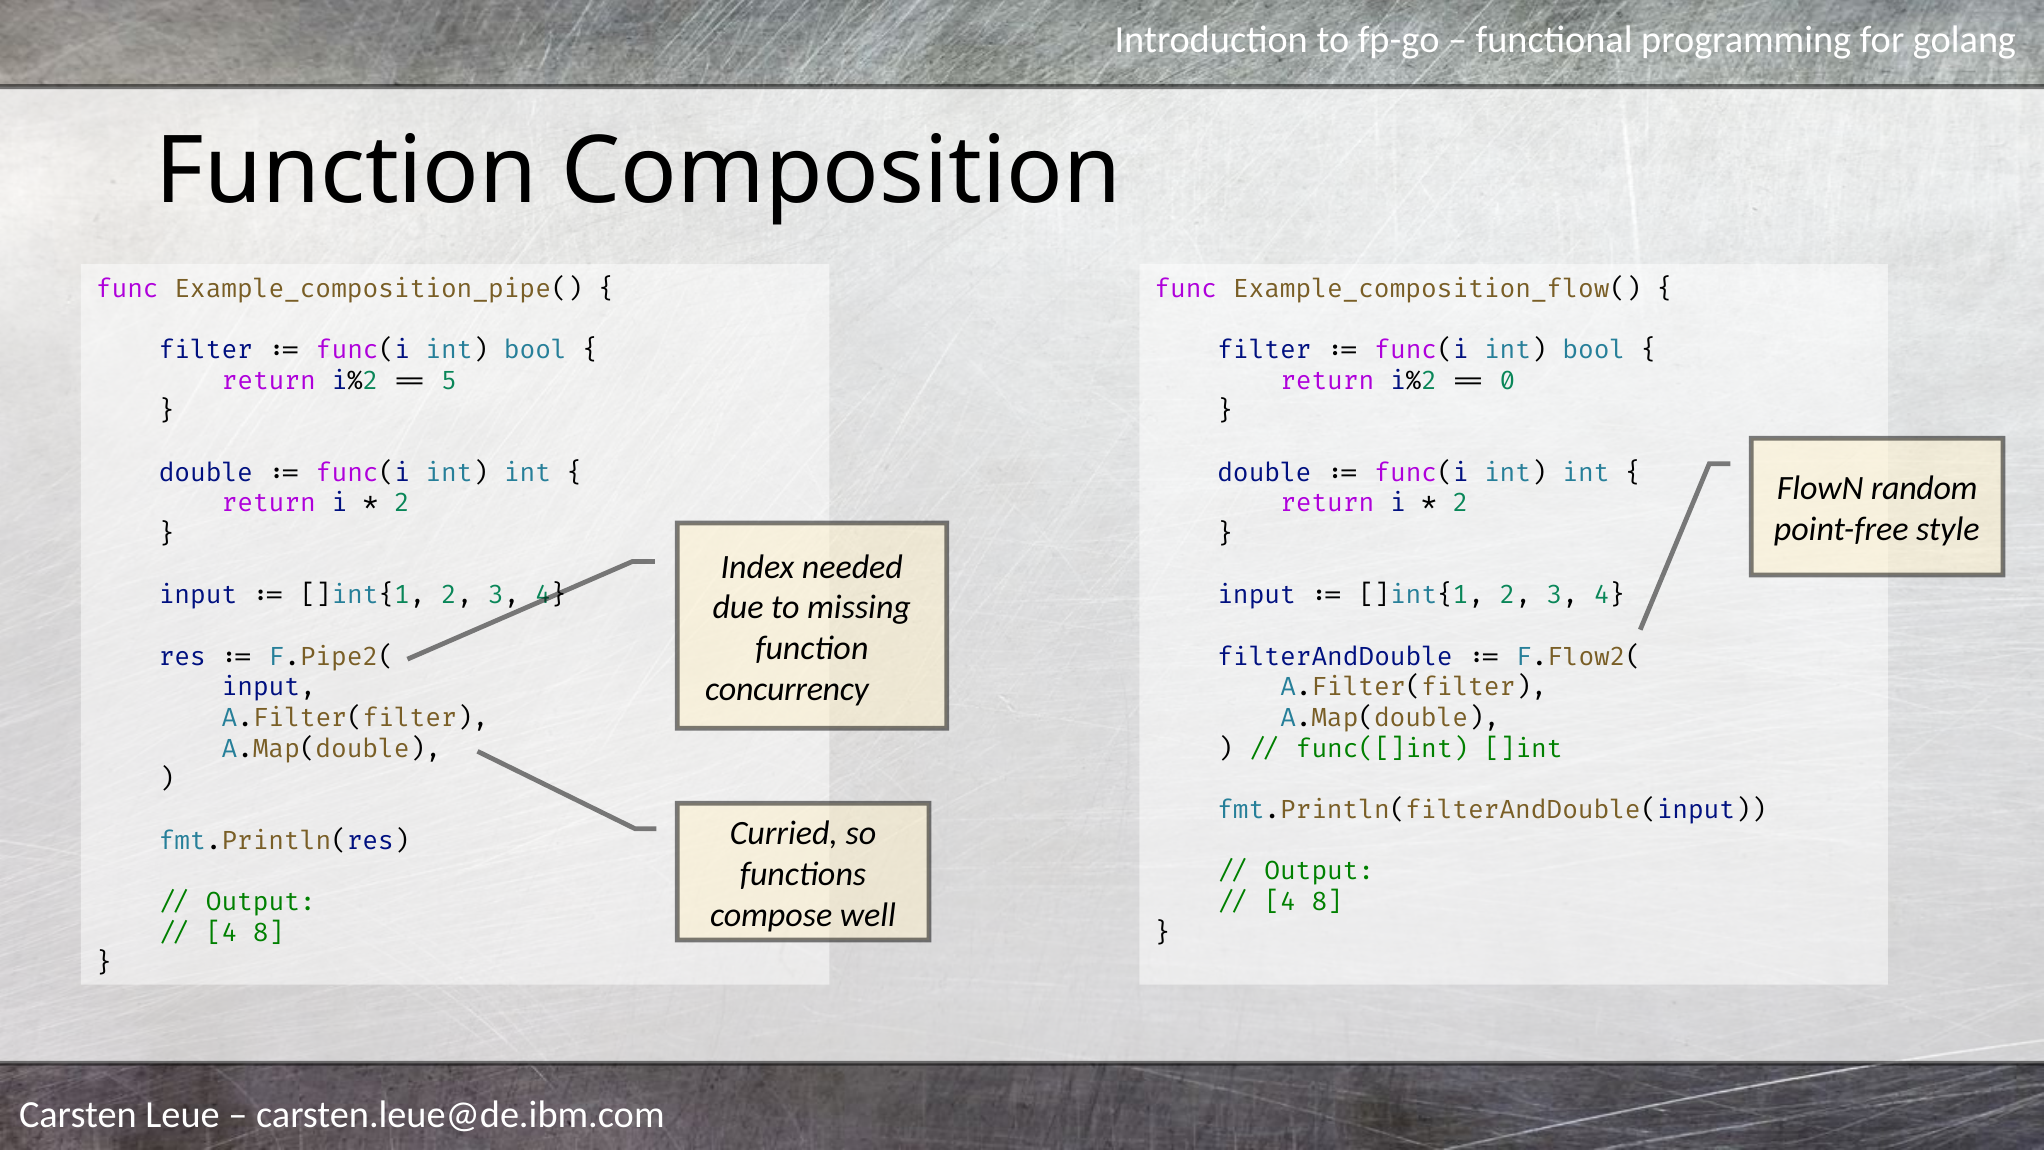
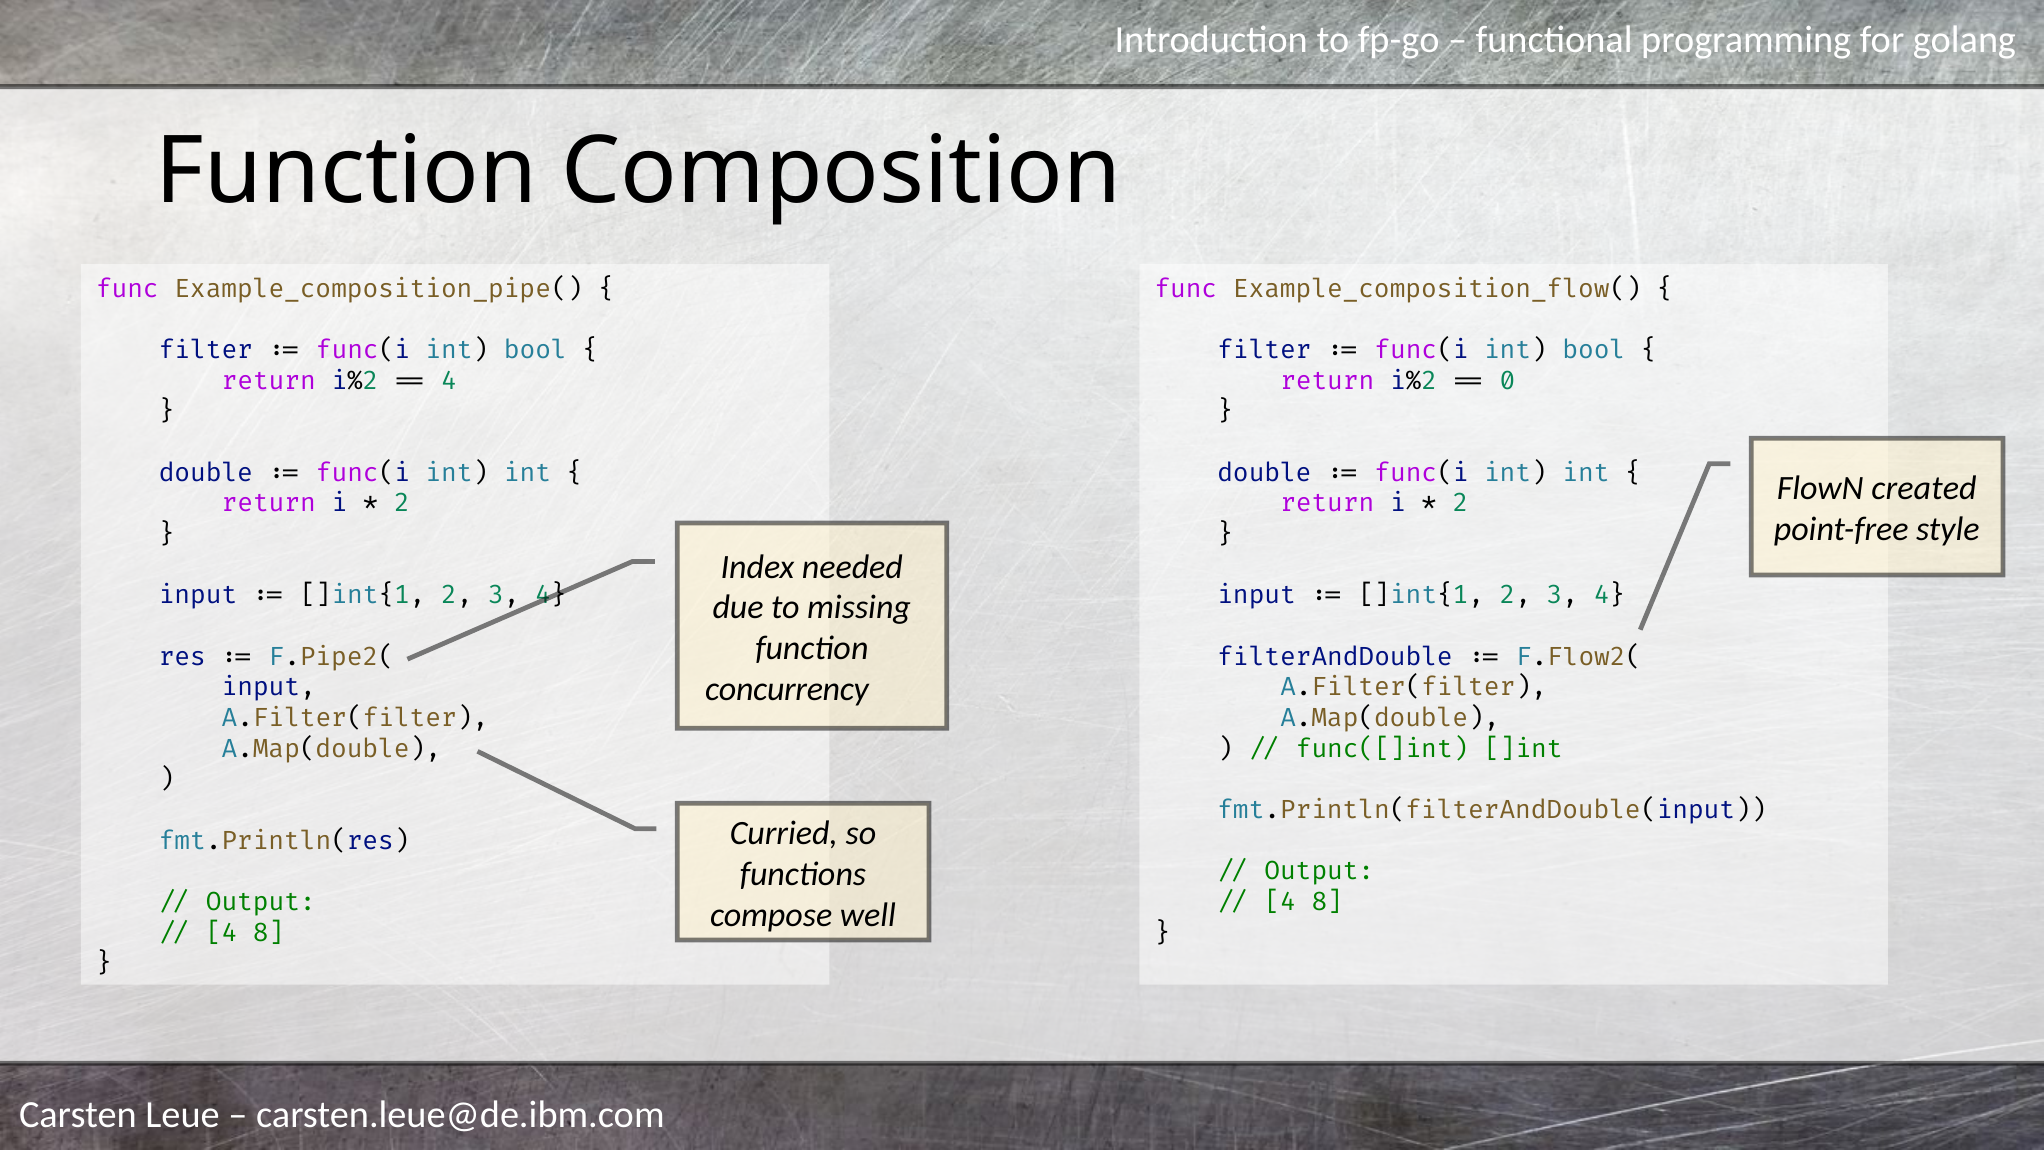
5: 5 -> 4 (449, 381)
random: random -> created (1924, 488)
